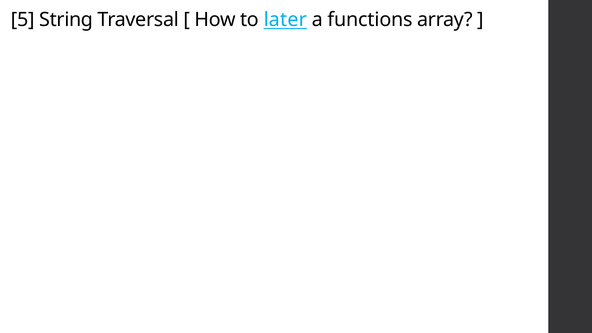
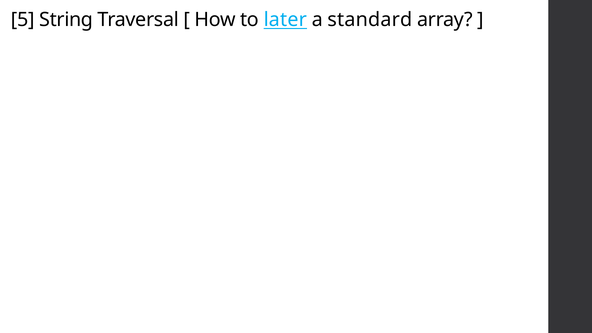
functions: functions -> standard (370, 20)
